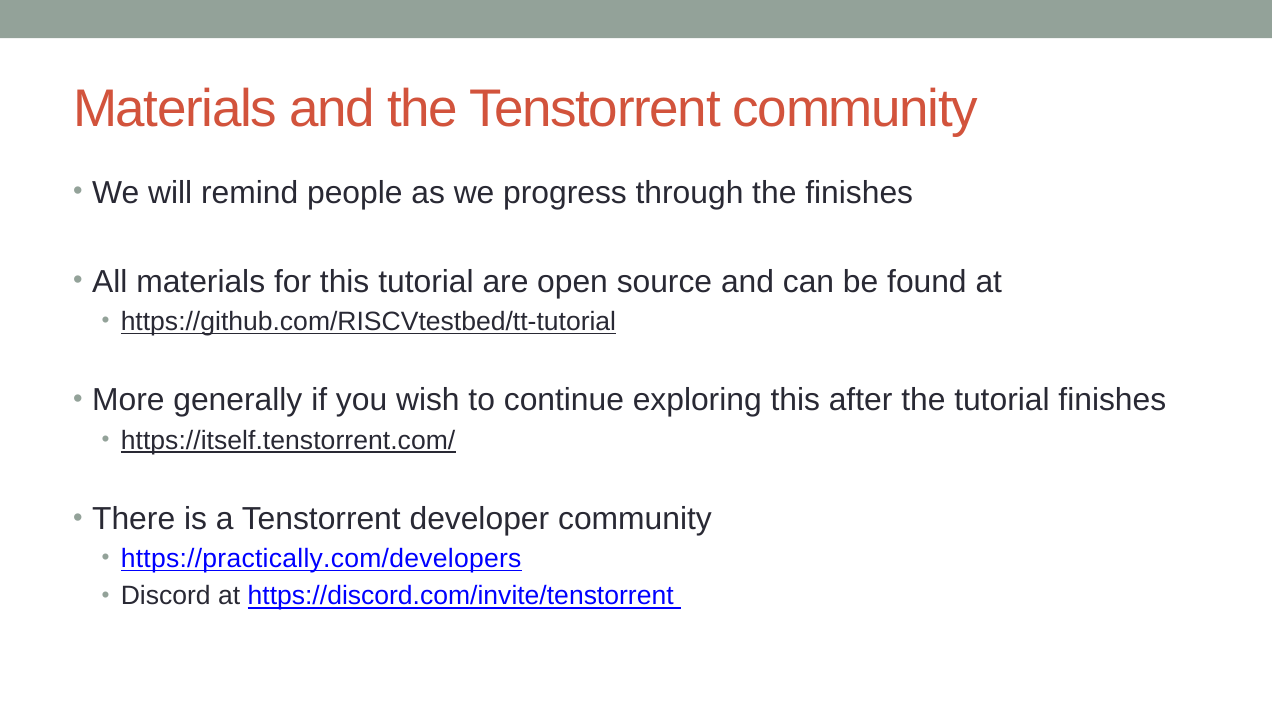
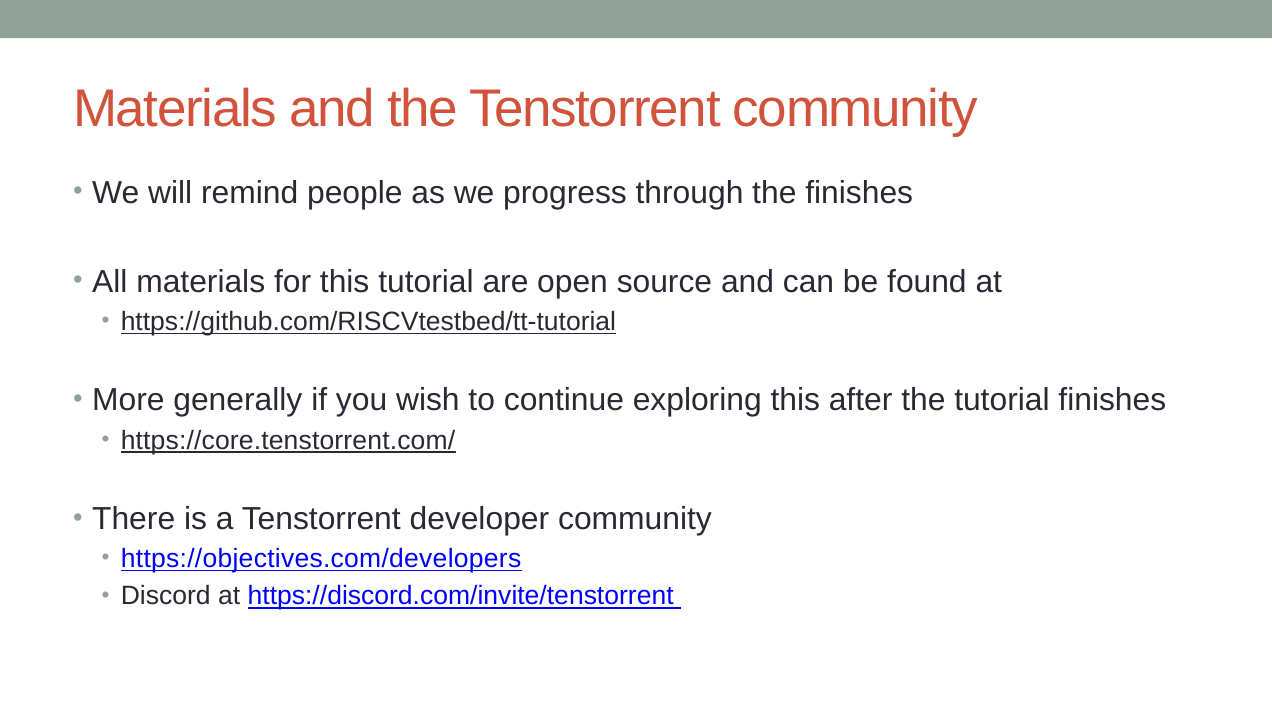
https://itself.tenstorrent.com/: https://itself.tenstorrent.com/ -> https://core.tenstorrent.com/ (288, 441)
https://practically.com/developers: https://practically.com/developers -> https://objectives.com/developers (321, 559)
